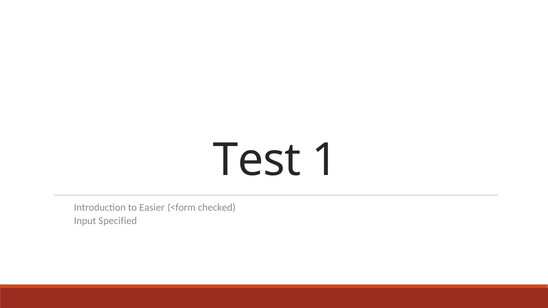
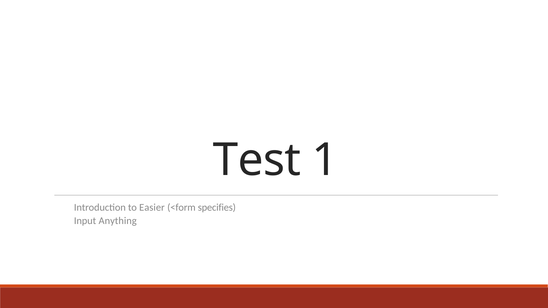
checked: checked -> specifies (217, 208)
Specified: Specified -> Anything (118, 221)
